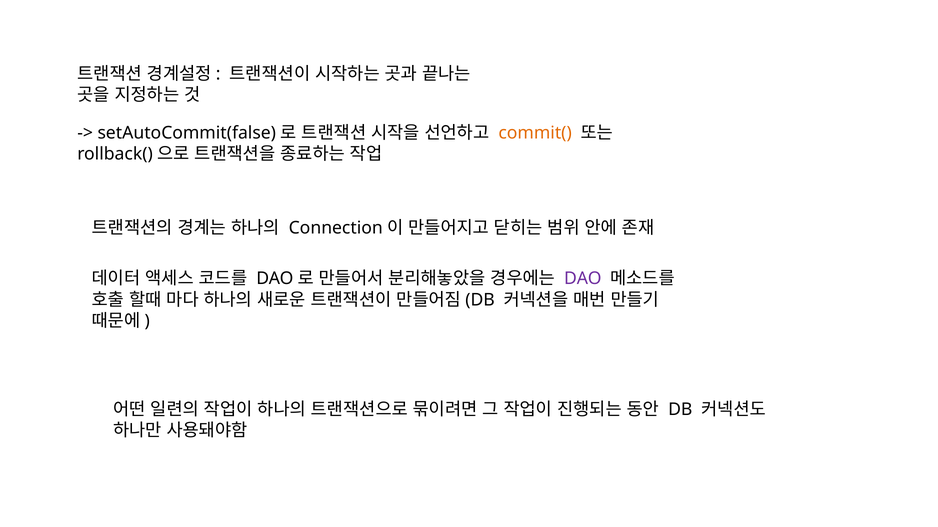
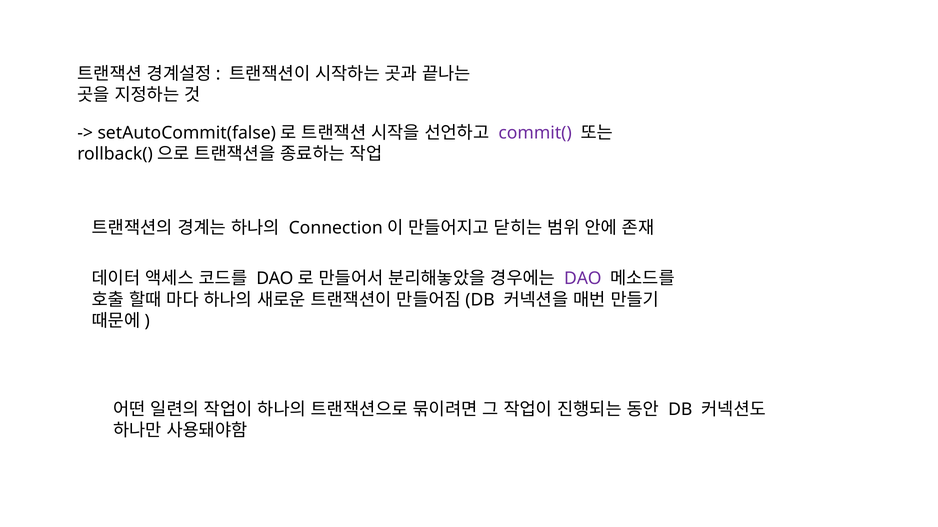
commit( colour: orange -> purple (535, 133)
